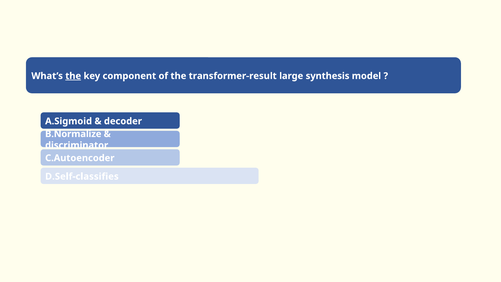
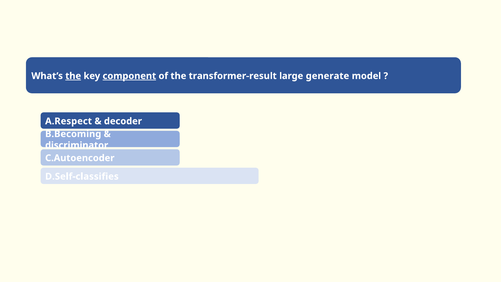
component underline: none -> present (129, 76)
synthesis: synthesis -> generate (327, 76)
A.Sigmoid: A.Sigmoid -> A.Respect (69, 121)
B.Normalize: B.Normalize -> B.Becoming (73, 134)
